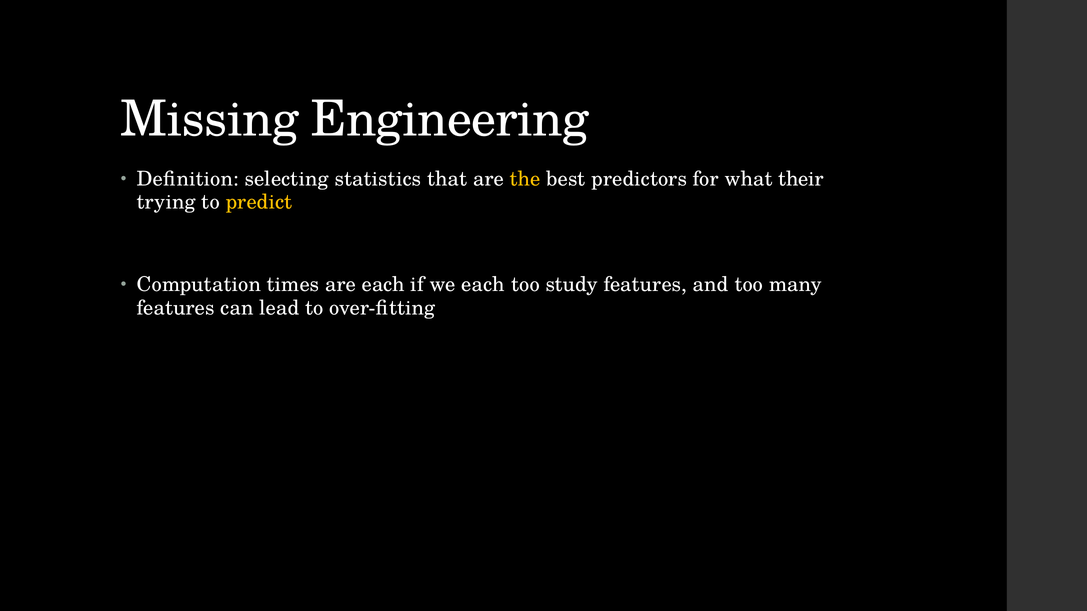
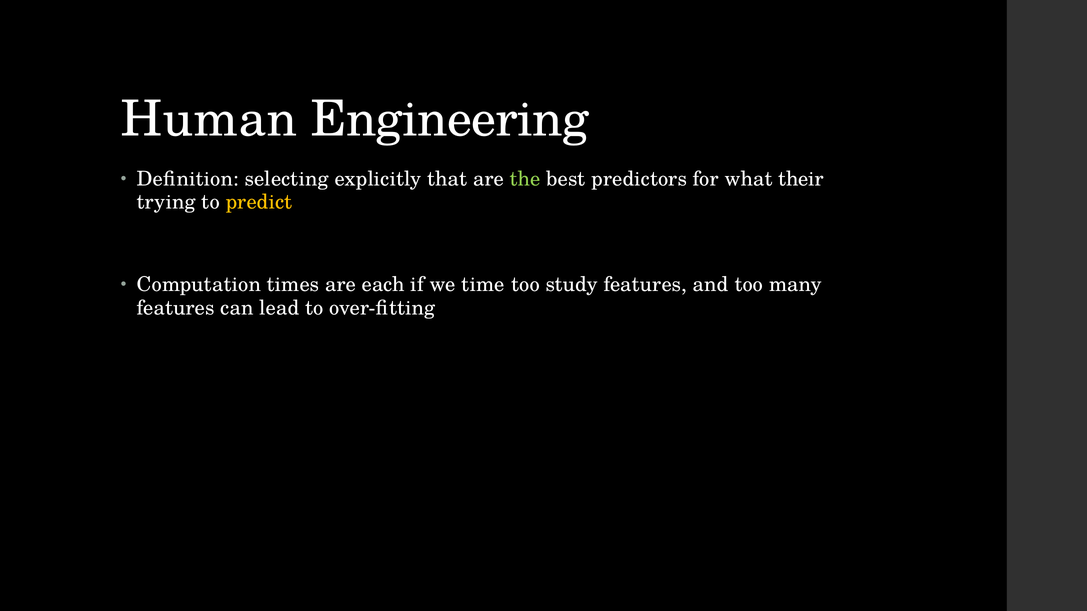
Missing: Missing -> Human (209, 119)
statistics: statistics -> explicitly (378, 179)
the colour: yellow -> light green (525, 179)
we each: each -> time (483, 285)
